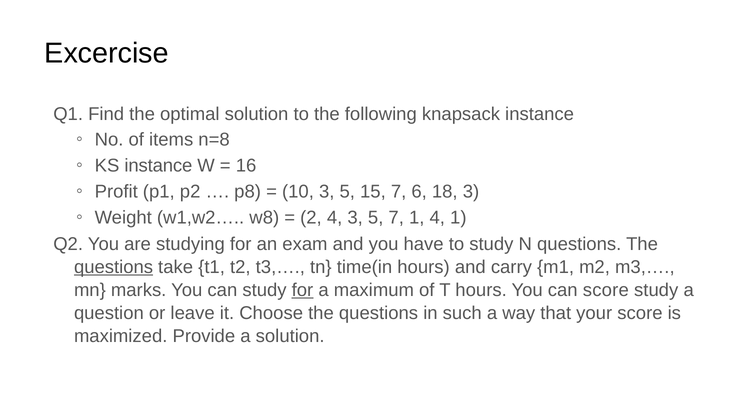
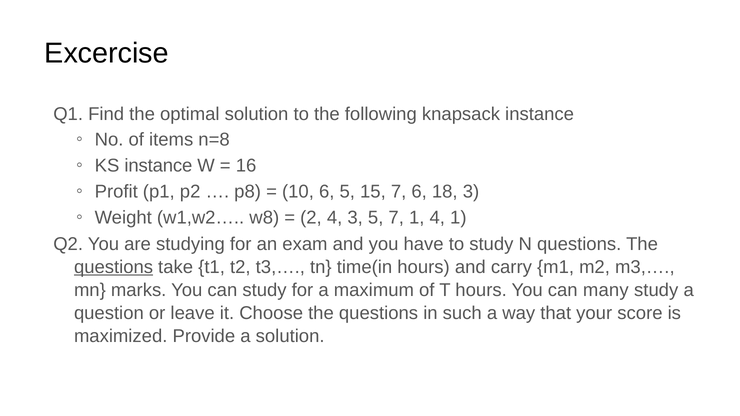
10 3: 3 -> 6 (327, 192)
for underline: present -> none (302, 290)
can score: score -> many (606, 290)
